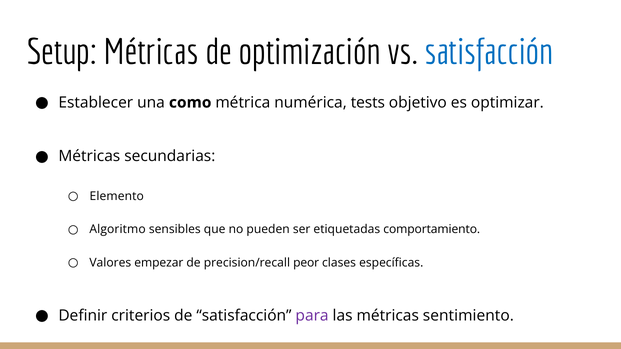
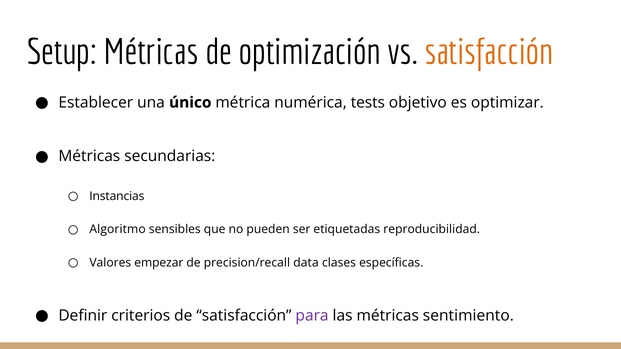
satisfacción colour: blue -> orange (489, 52)
como: como -> único (190, 103)
Elemento: Elemento -> Instancias (117, 196)
comportamiento: comportamiento -> reproducibilidad (432, 230)
peor: peor -> data (306, 263)
